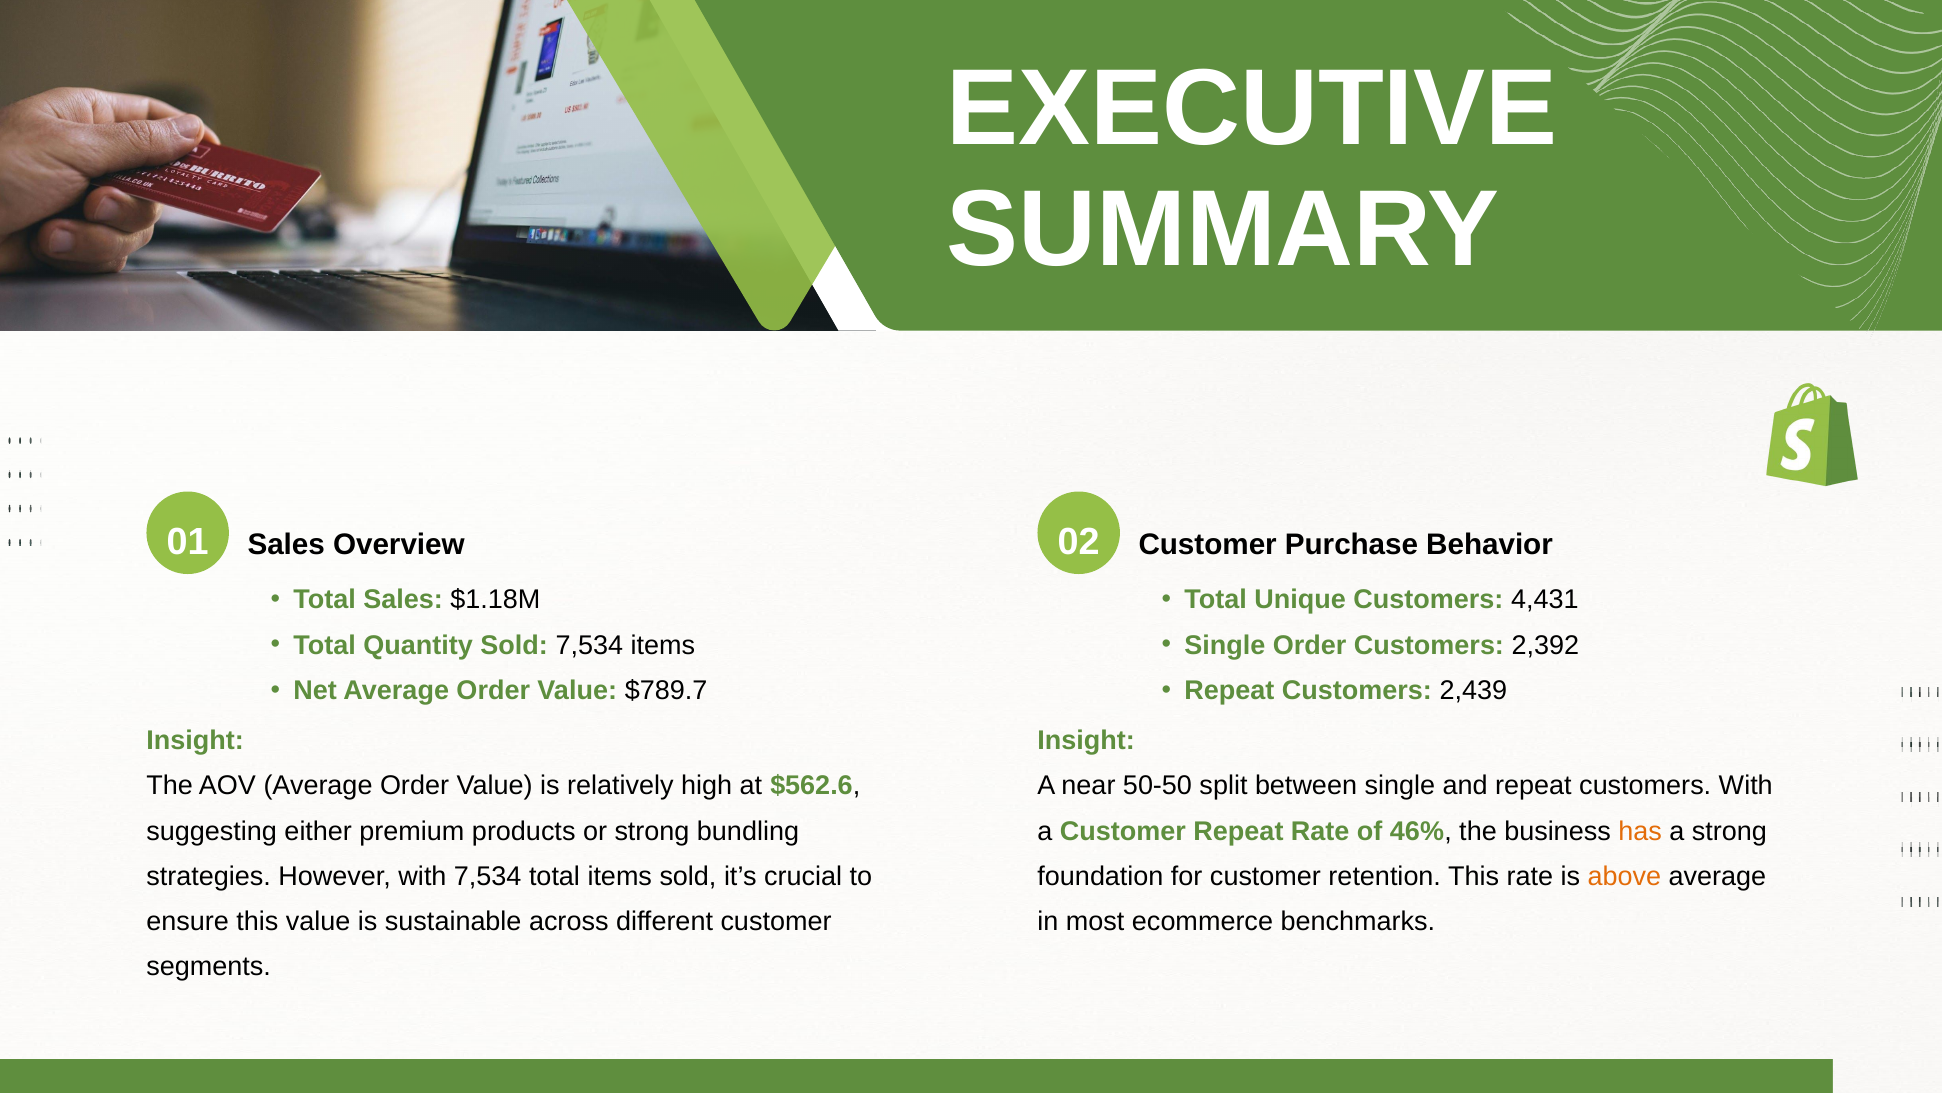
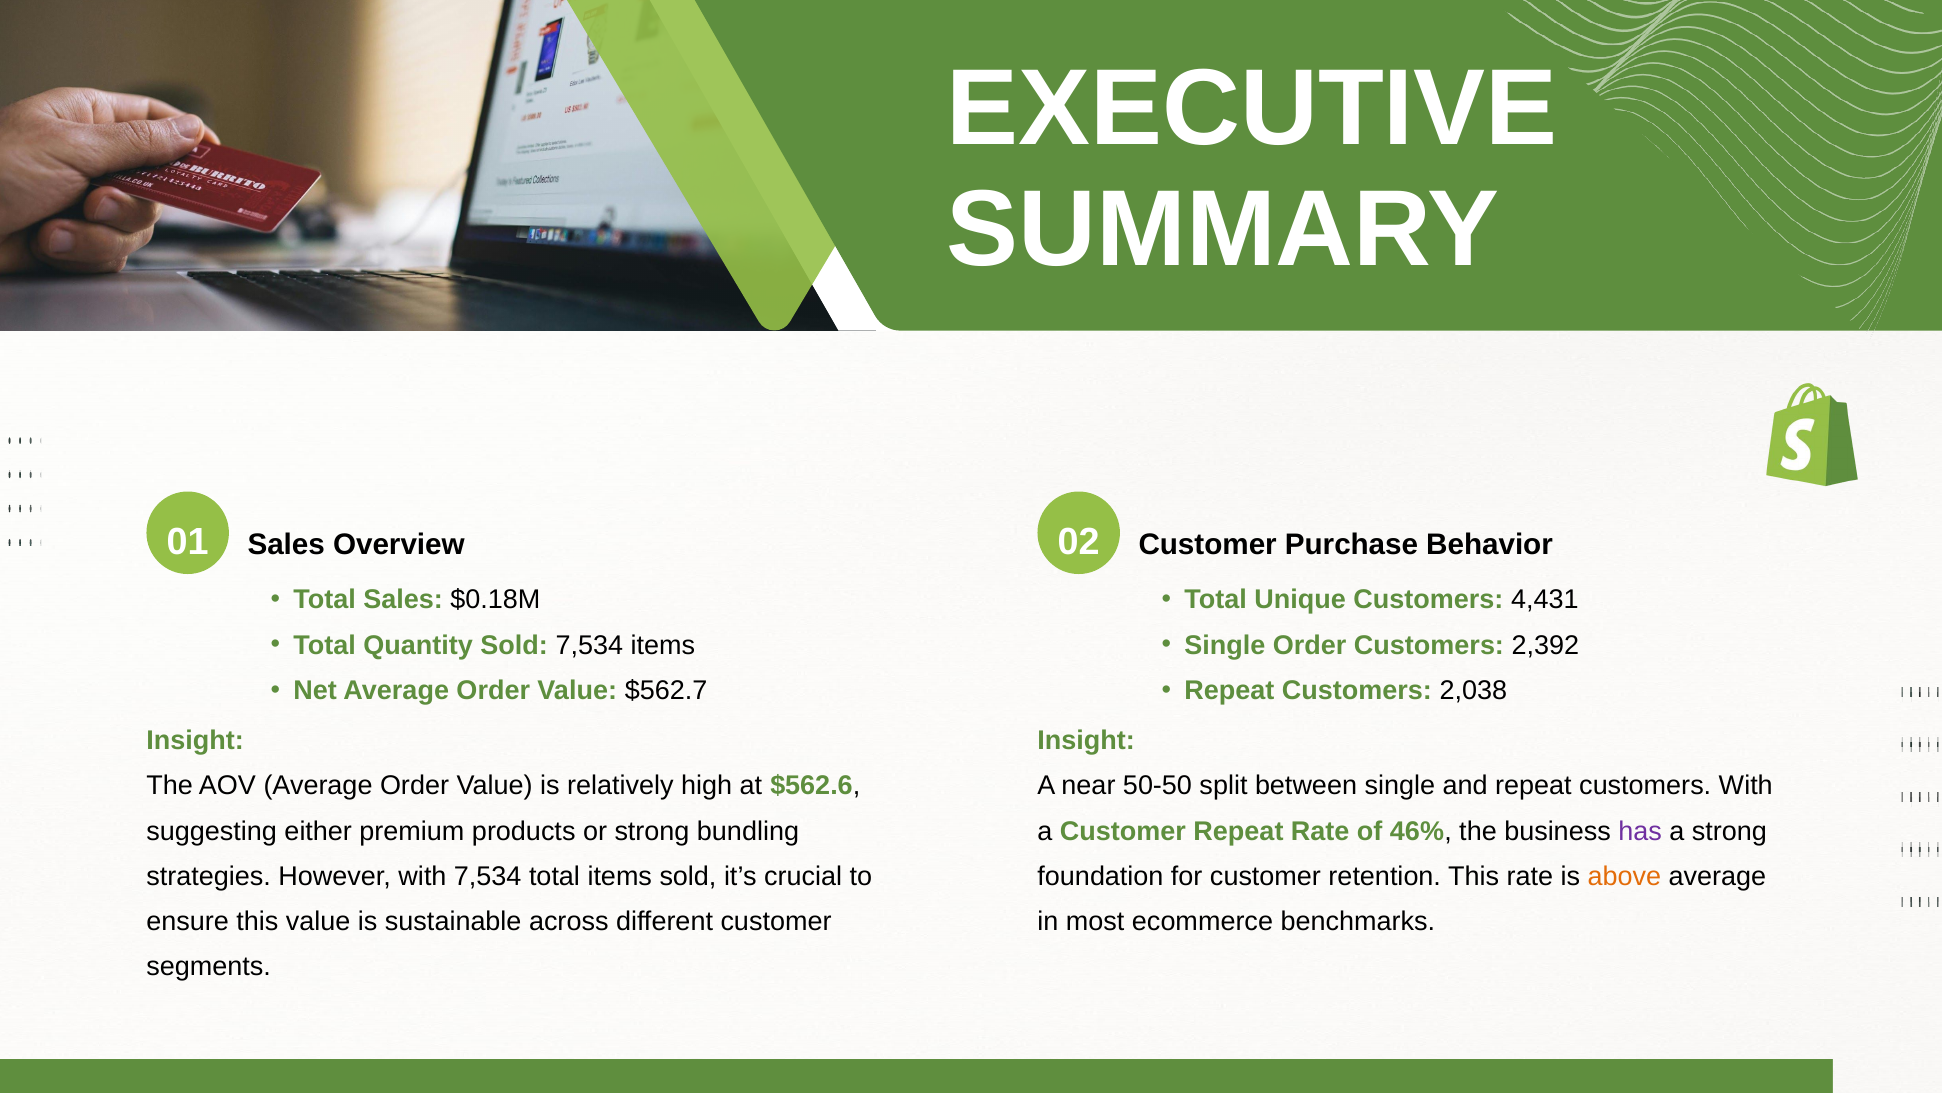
$1.18M: $1.18M -> $0.18M (495, 600)
$789.7: $789.7 -> $562.7 (666, 690)
2,439: 2,439 -> 2,038 (1473, 690)
has colour: orange -> purple (1640, 831)
